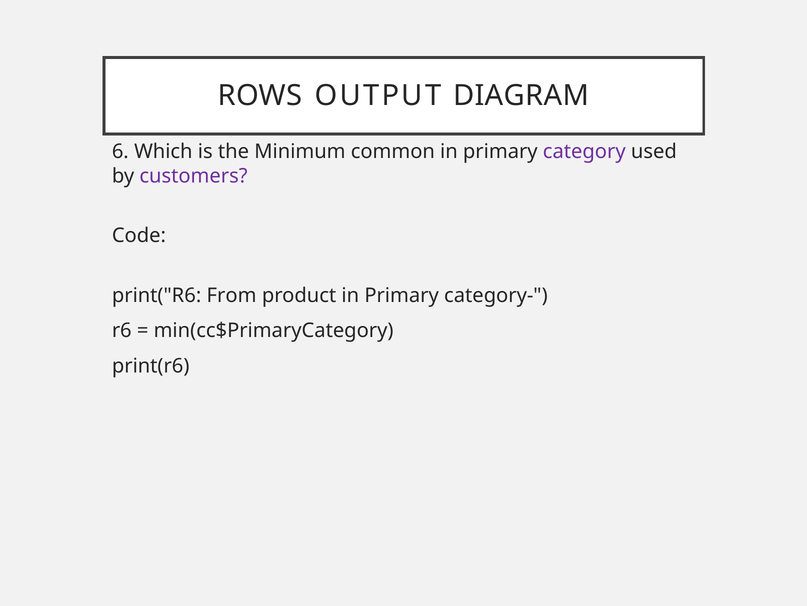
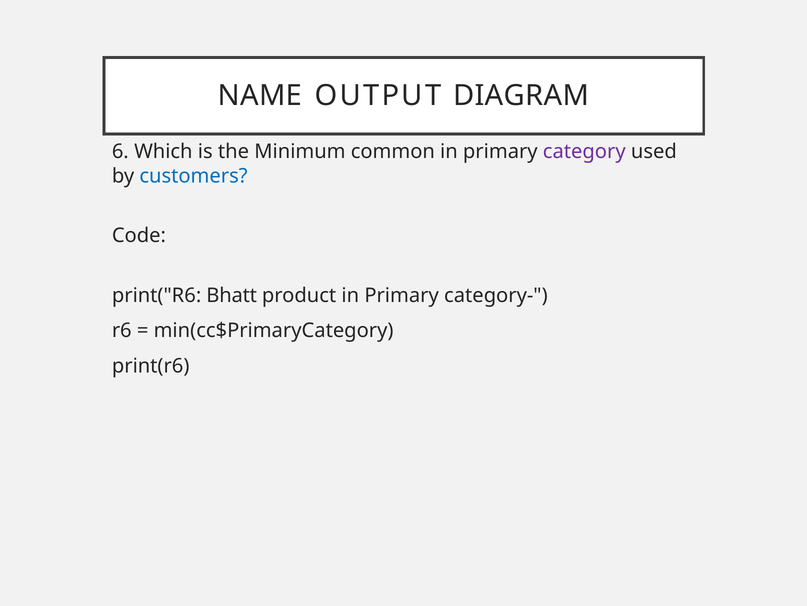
ROWS: ROWS -> NAME (260, 95)
customers colour: purple -> blue (193, 176)
From: From -> Bhatt (232, 295)
